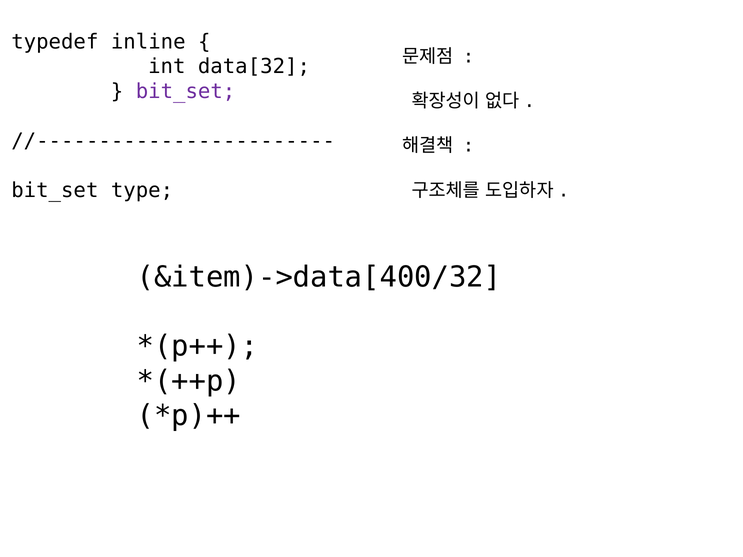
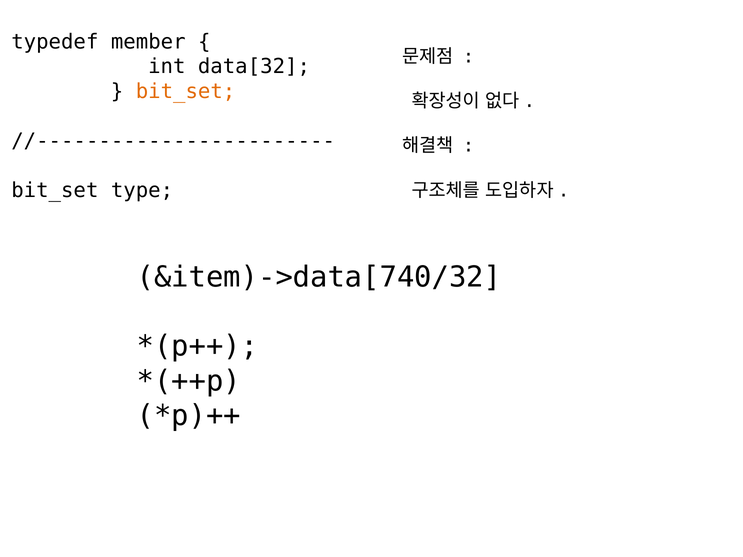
inline: inline -> member (148, 42)
bit_set colour: purple -> orange (186, 91)
&item)->data[400/32: &item)->data[400/32 -> &item)->data[740/32 (319, 277)
